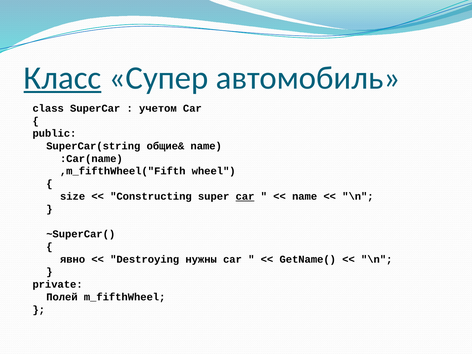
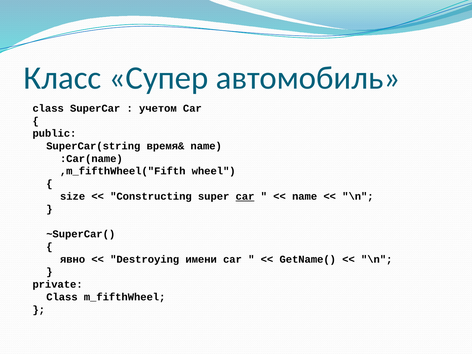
Класс underline: present -> none (62, 78)
общие&: общие& -> время& (165, 146)
нужны: нужны -> имени (201, 259)
Полей: Полей -> Class (62, 297)
